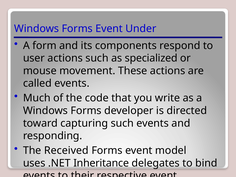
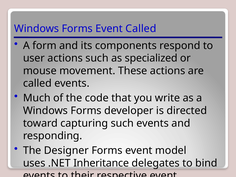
Event Under: Under -> Called (141, 29)
Received: Received -> Designer (66, 150)
